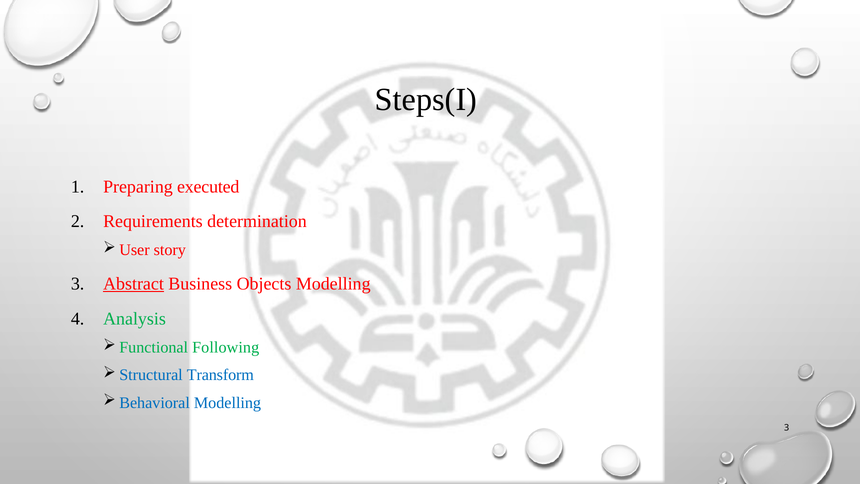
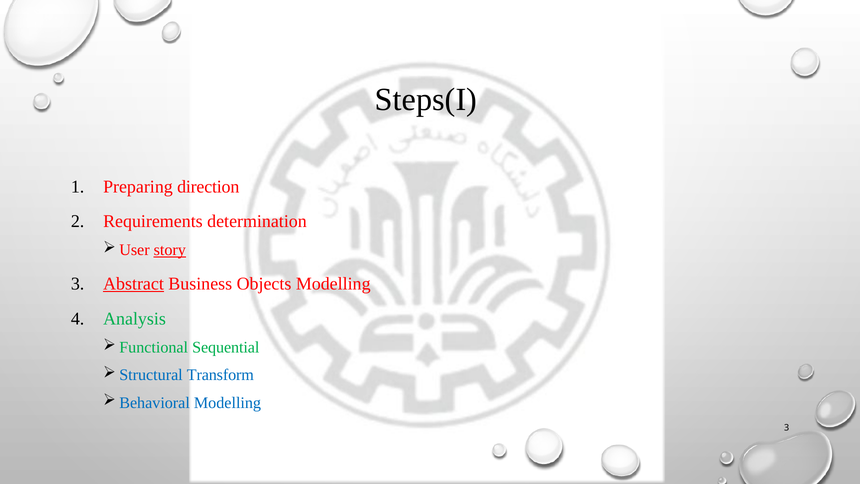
executed: executed -> direction (208, 187)
story underline: none -> present (170, 250)
Following: Following -> Sequential (226, 347)
